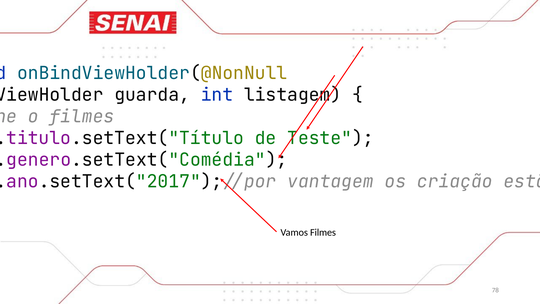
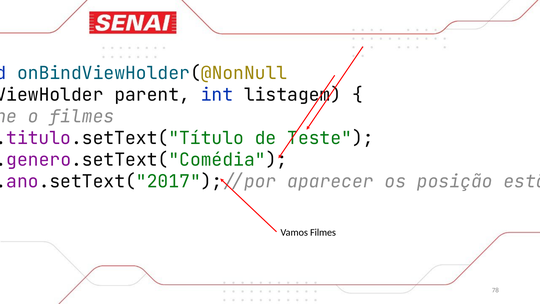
guarda: guarda -> parent (152, 95)
vantagem: vantagem -> aparecer (330, 181)
criação: criação -> posição (455, 181)
